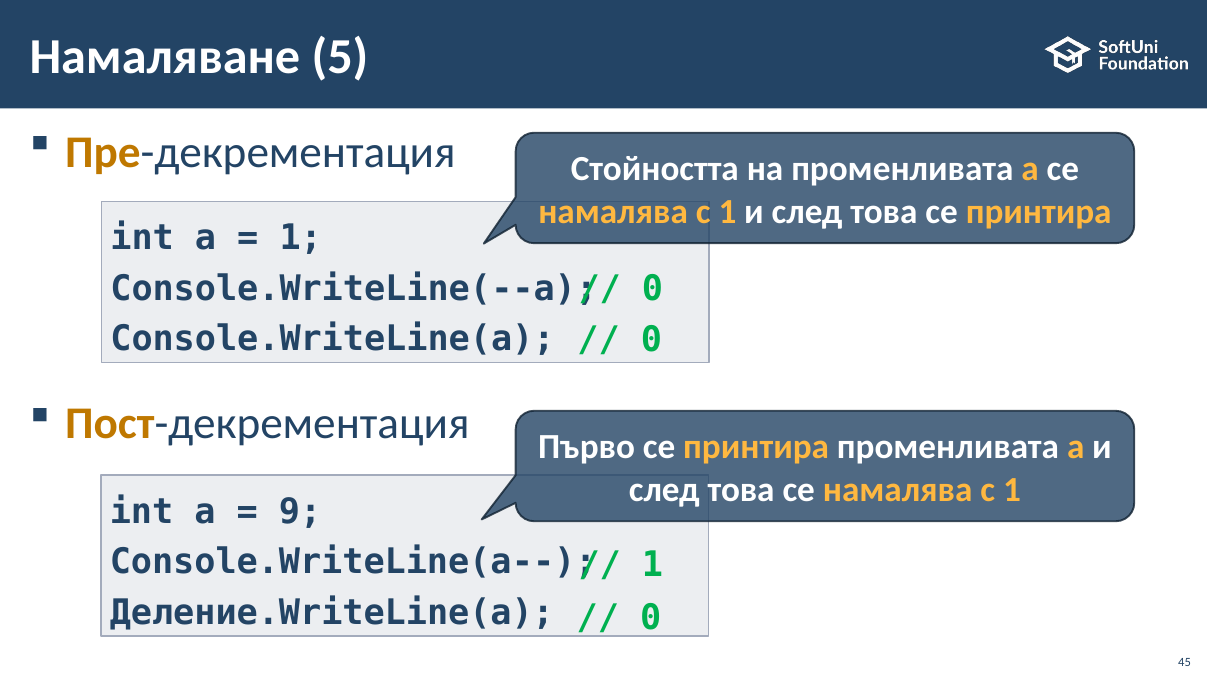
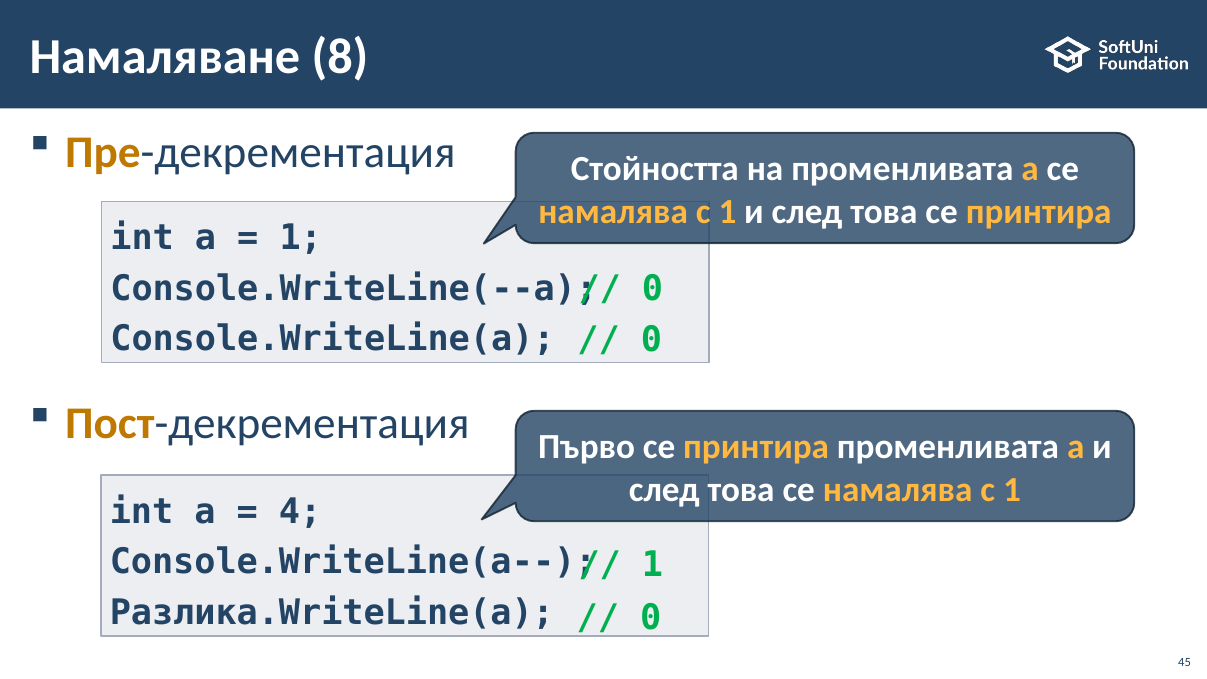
5: 5 -> 8 (340, 57)
9: 9 -> 4 (300, 511)
Деление.WriteLine(a: Деление.WriteLine(a -> Разлика.WriteLine(a (332, 613)
